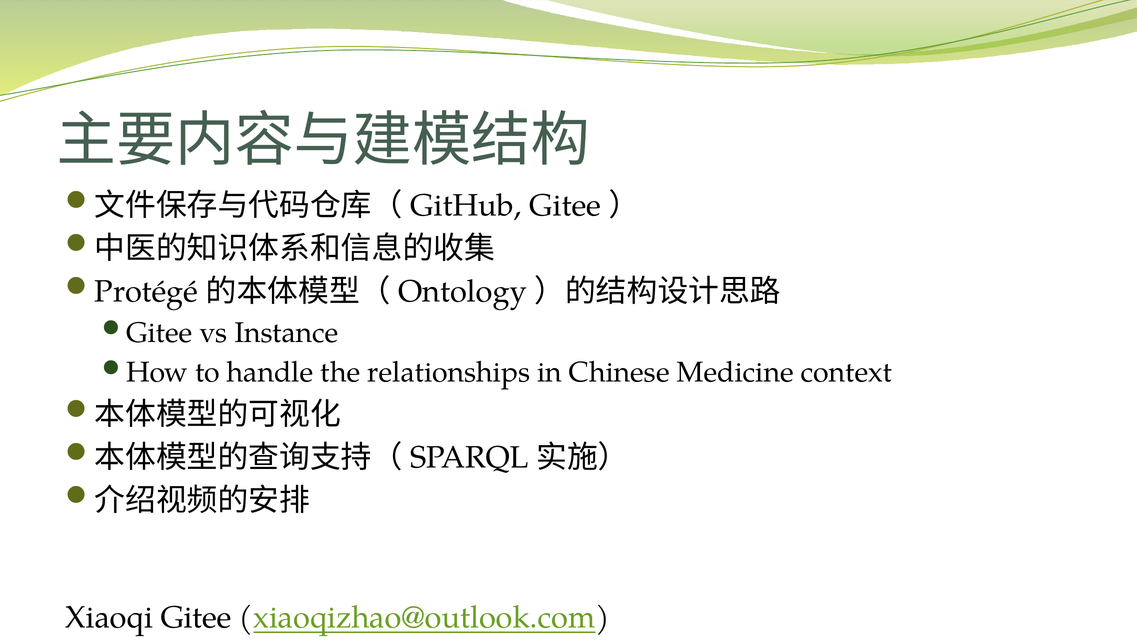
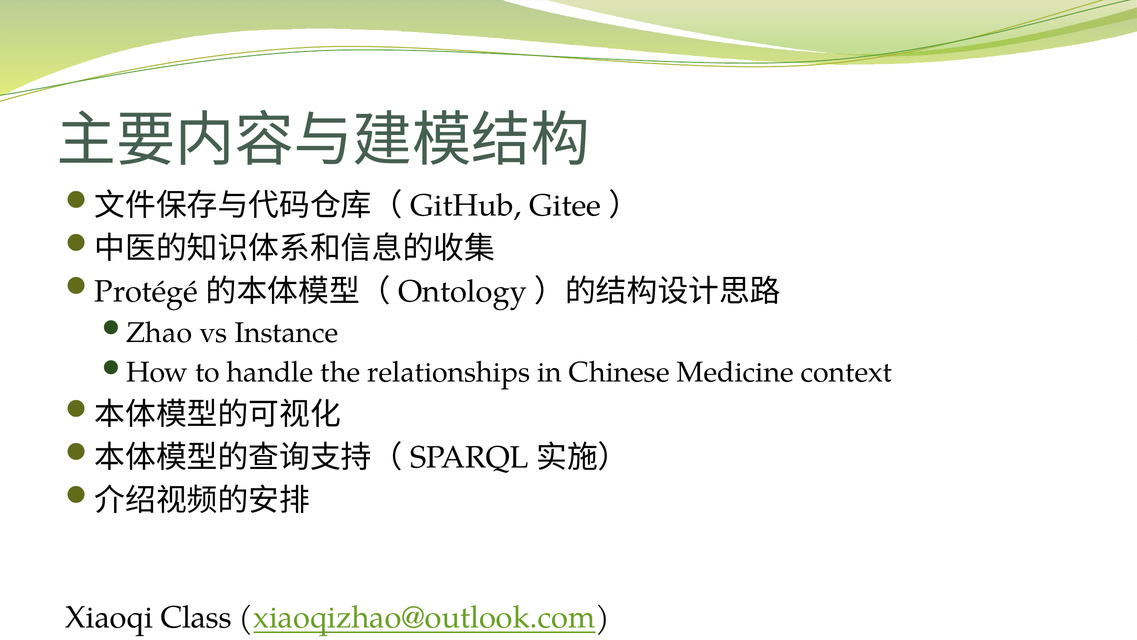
Gitee: Gitee -> Zhao (159, 332)
Xiaoqi Gitee: Gitee -> Class (196, 617)
